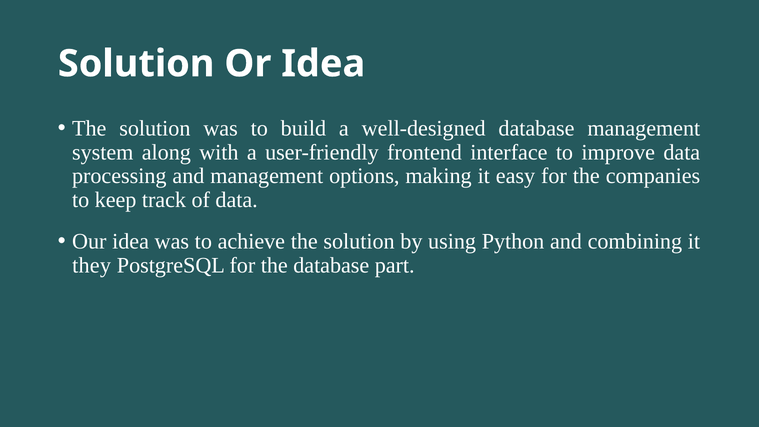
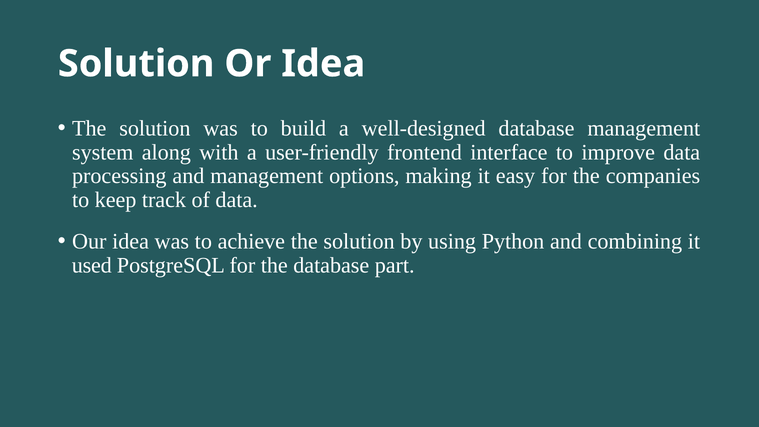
they: they -> used (92, 265)
